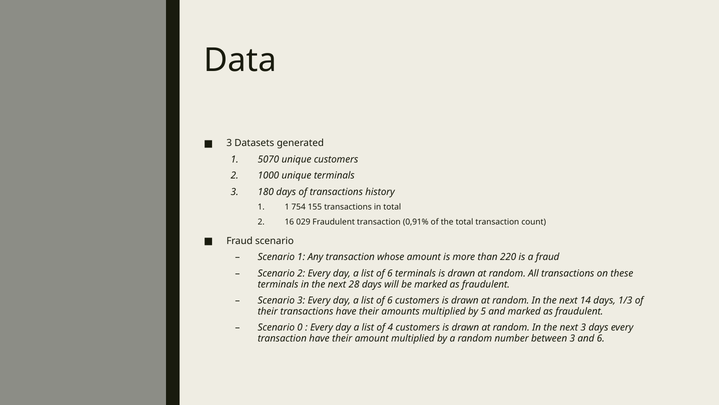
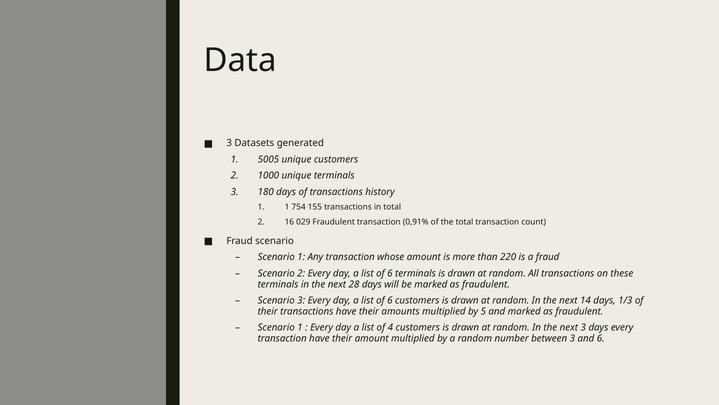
5070: 5070 -> 5005 (268, 159)
0: 0 -> 1 (300, 327)
